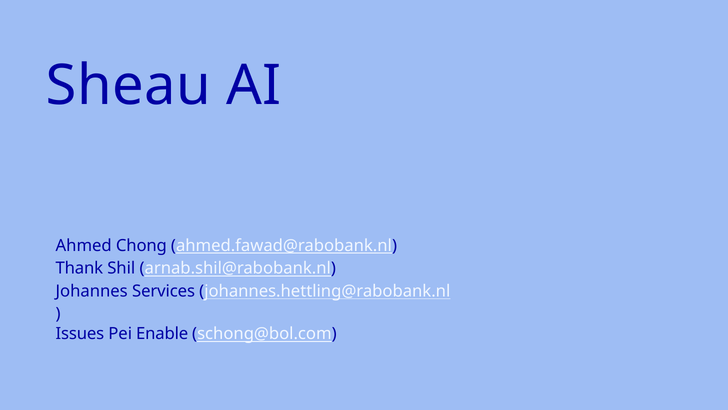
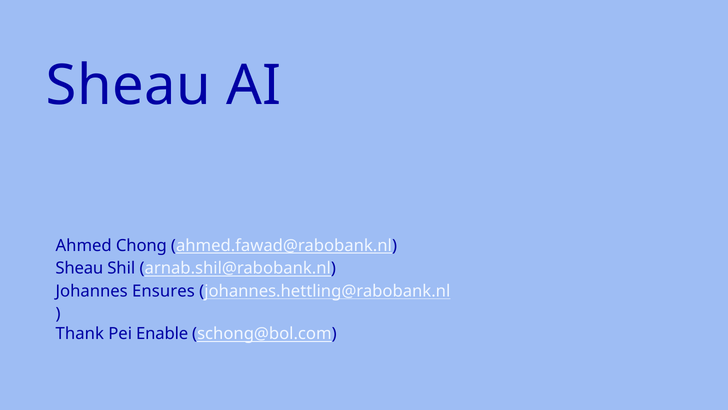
Thank: Thank -> Sheau (79, 268)
Services: Services -> Ensures (163, 291)
Issues: Issues -> Thank (80, 334)
